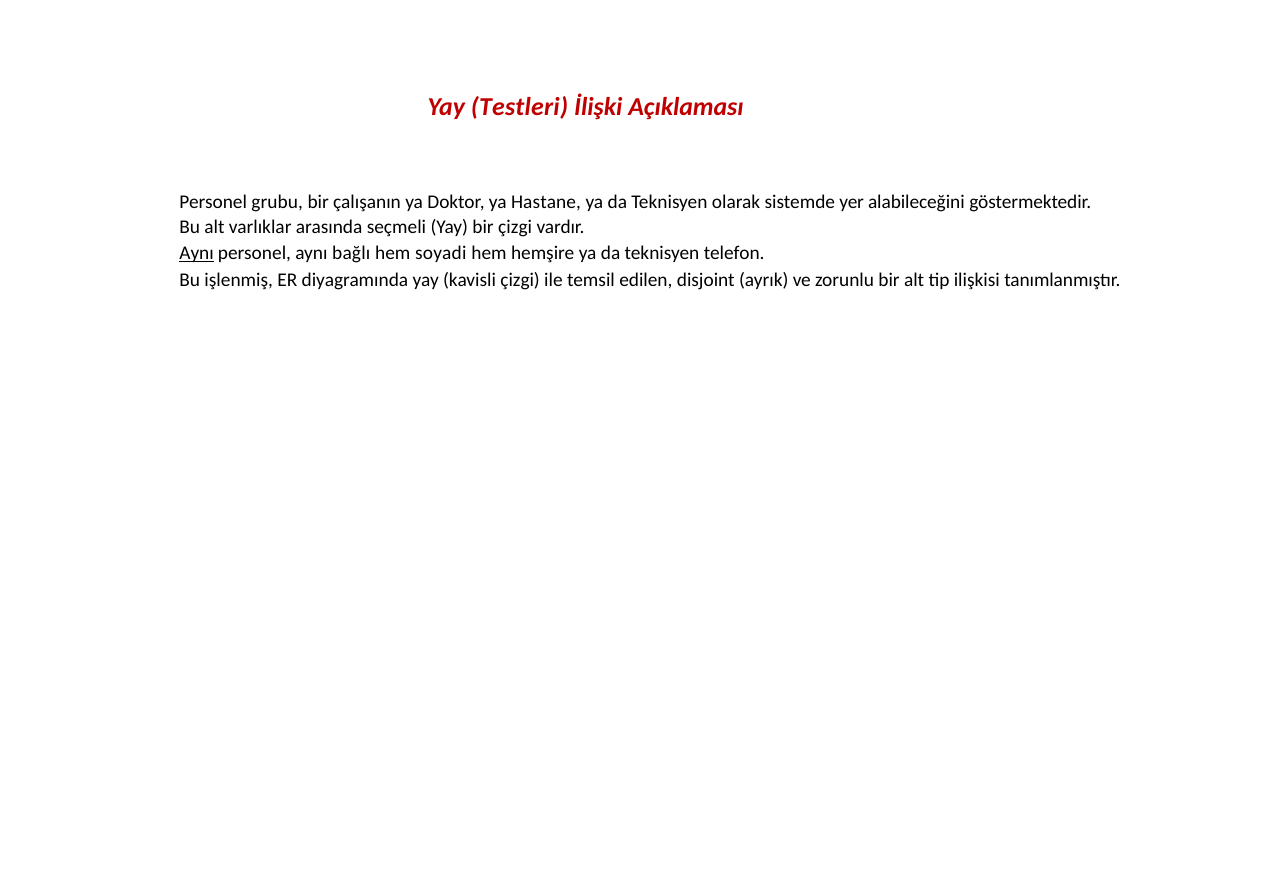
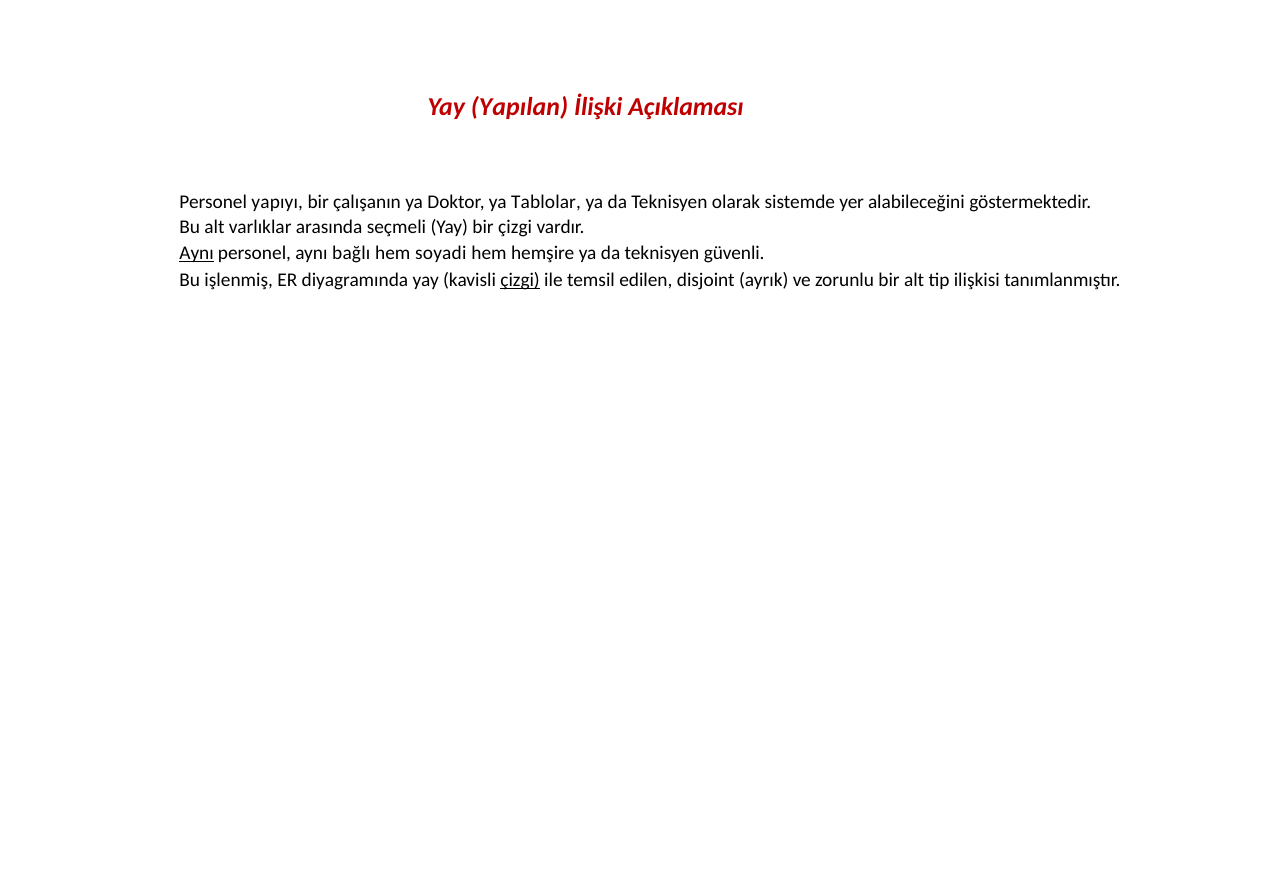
Testleri: Testleri -> Yapılan (519, 107)
grubu: grubu -> yapıyı (277, 202)
Hastane: Hastane -> Tablolar (546, 202)
telefon: telefon -> güvenli (734, 253)
çizgi underline: none -> present (520, 280)
